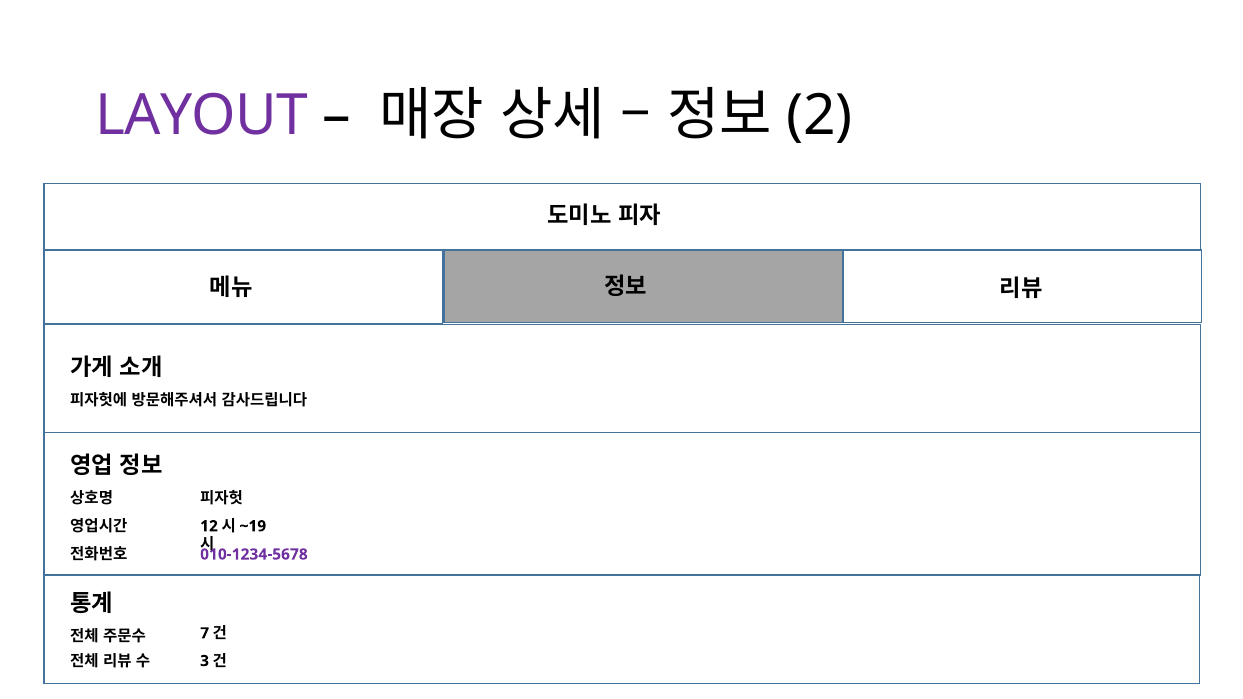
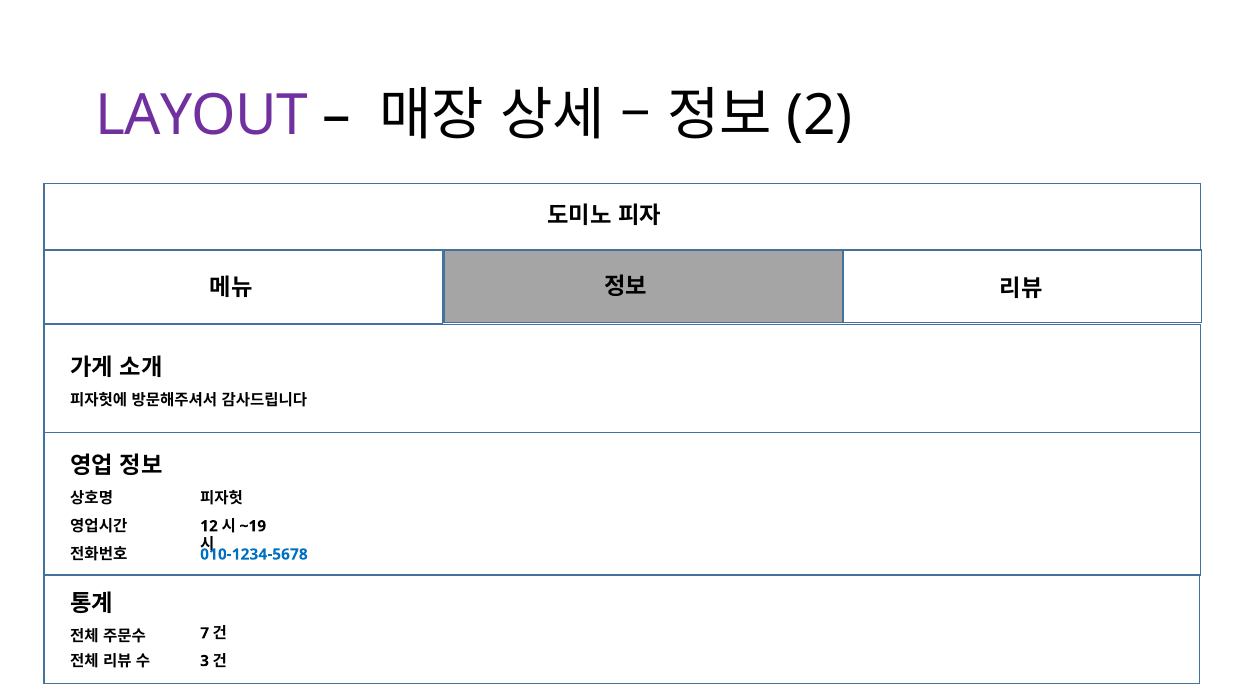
010-1234-5678 colour: purple -> blue (254, 555)
